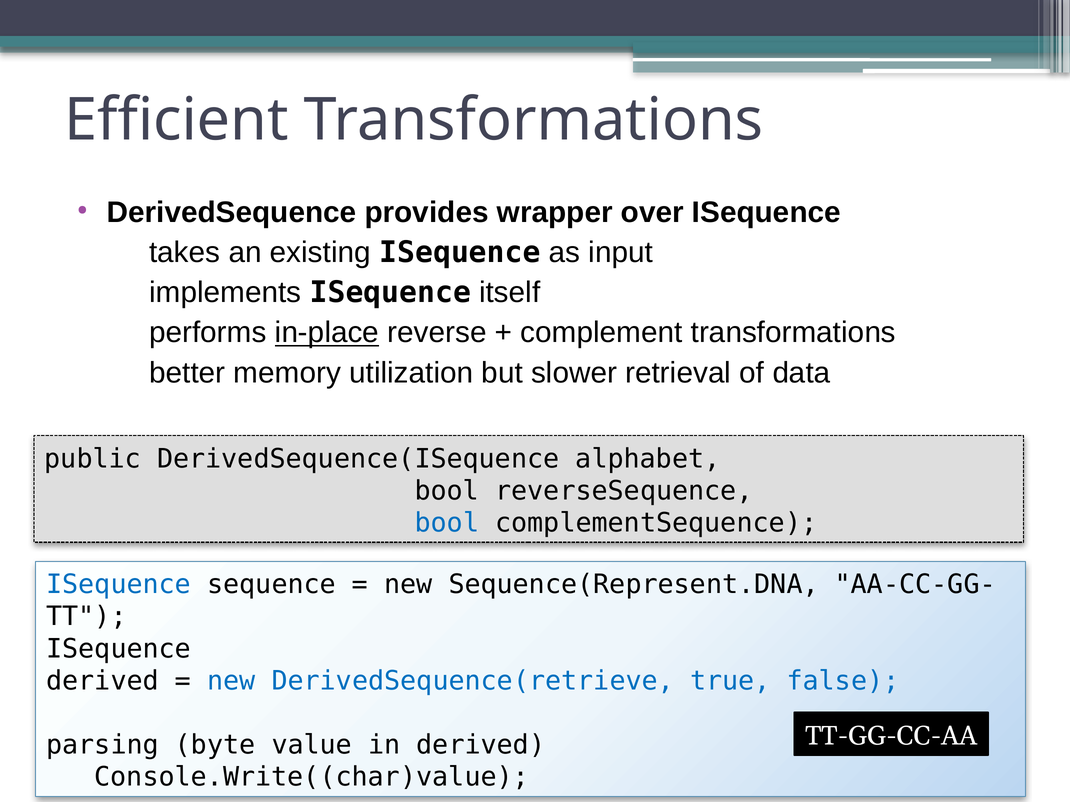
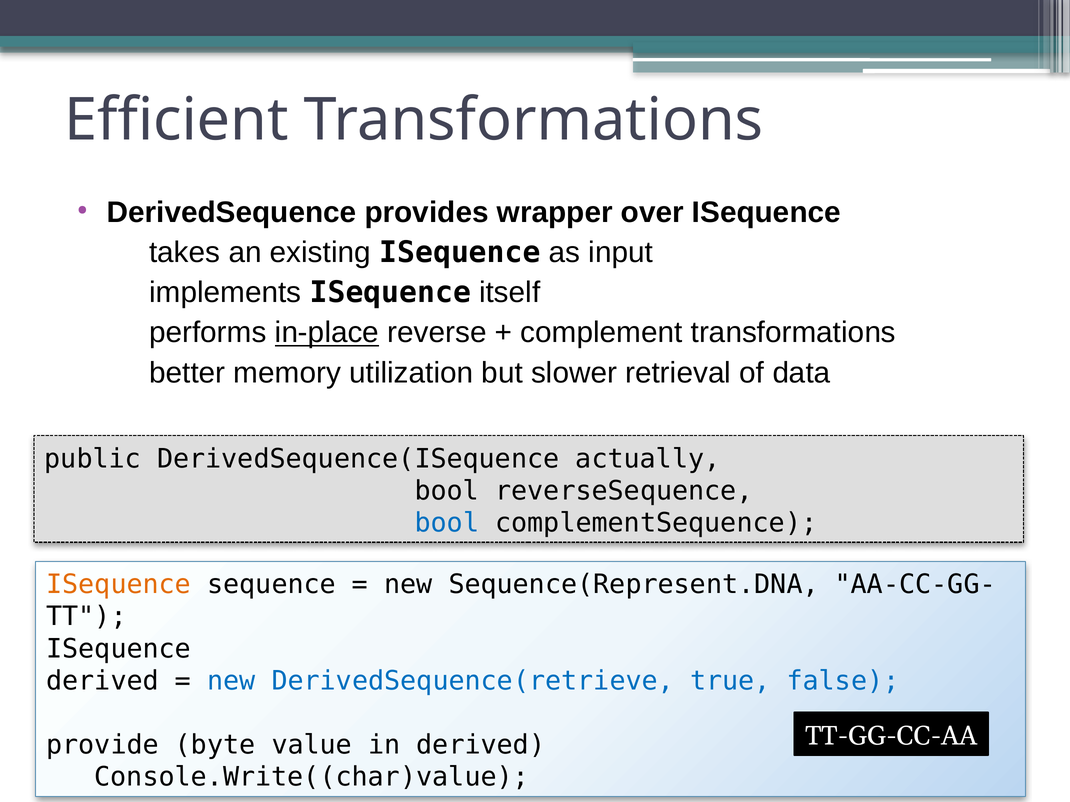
alphabet: alphabet -> actually (648, 459)
ISequence colour: blue -> orange (119, 585)
parsing: parsing -> provide (102, 745)
